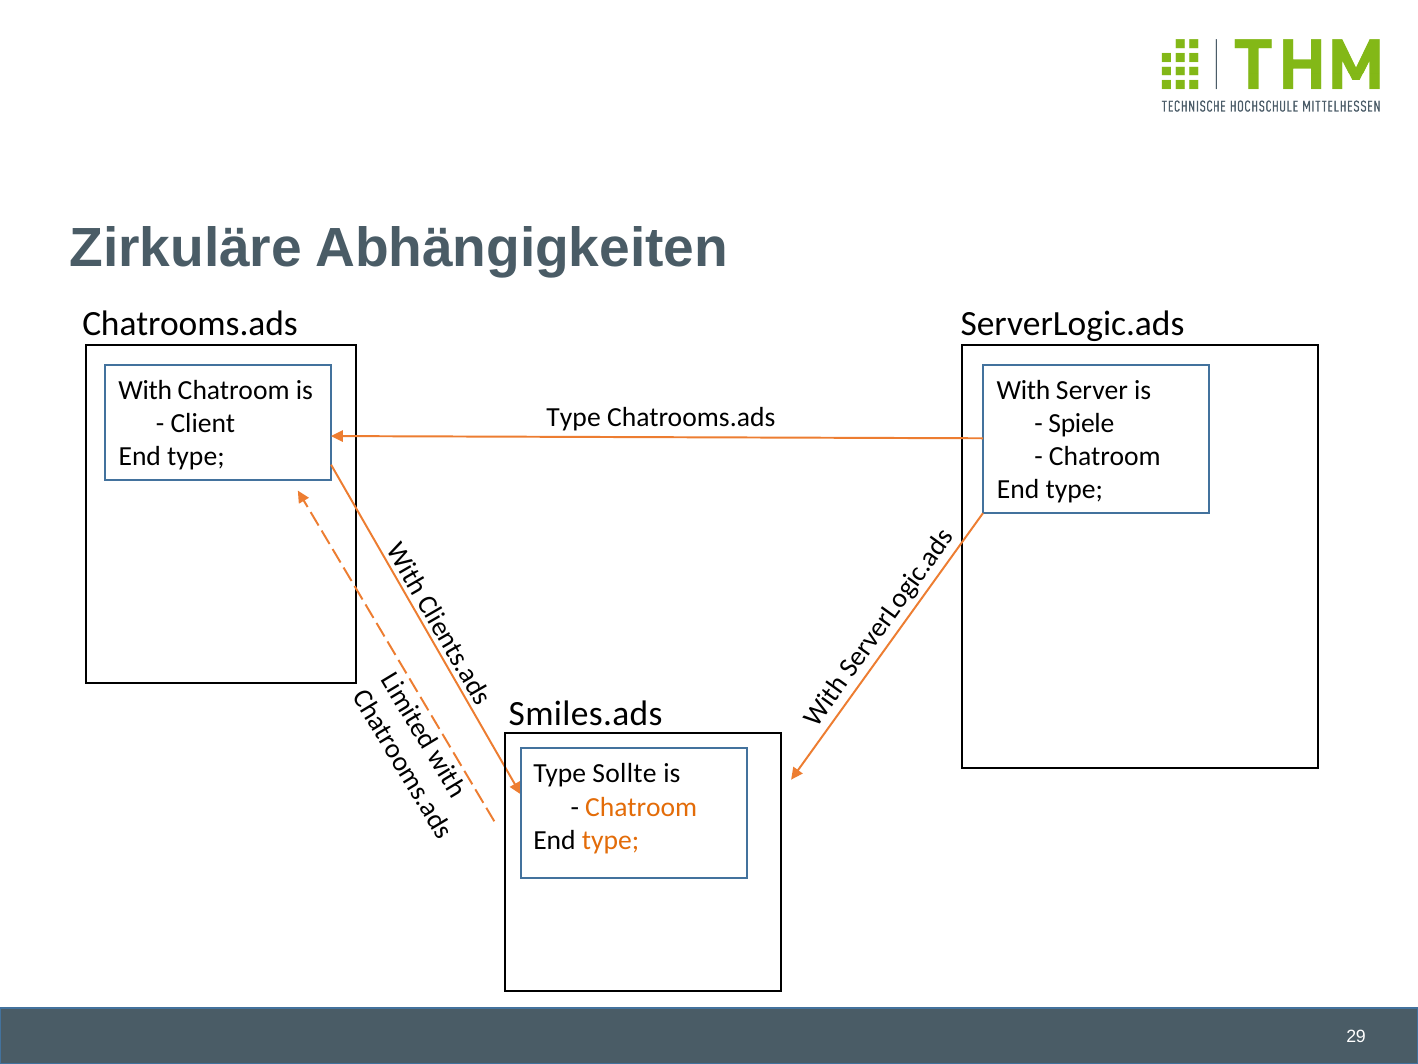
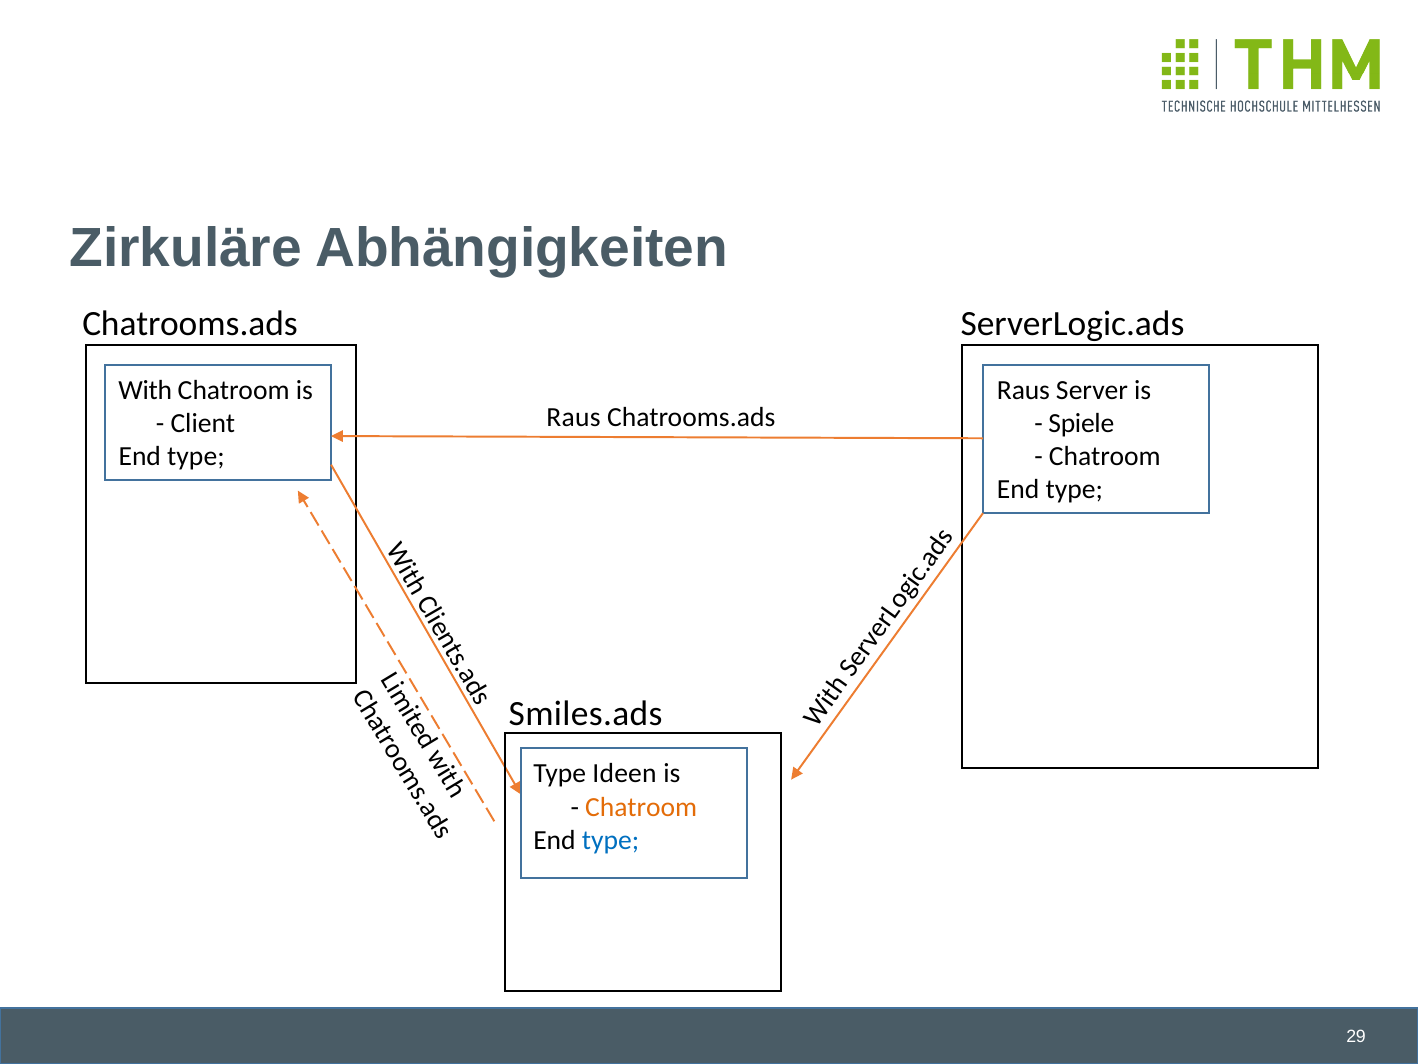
With: With -> Raus (1023, 390)
Type: Type -> Raus (573, 417)
Sollte: Sollte -> Ideen (625, 773)
type colour: orange -> blue (611, 840)
